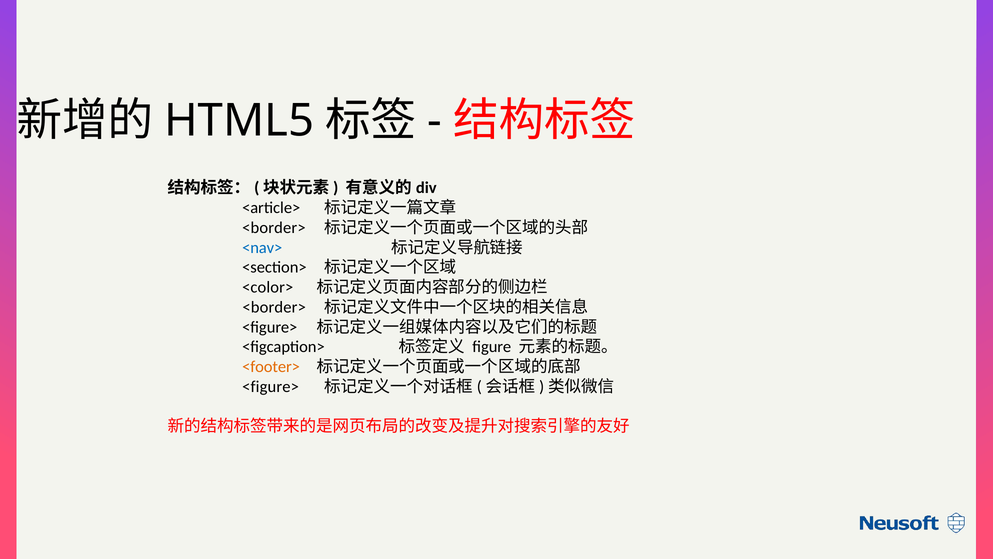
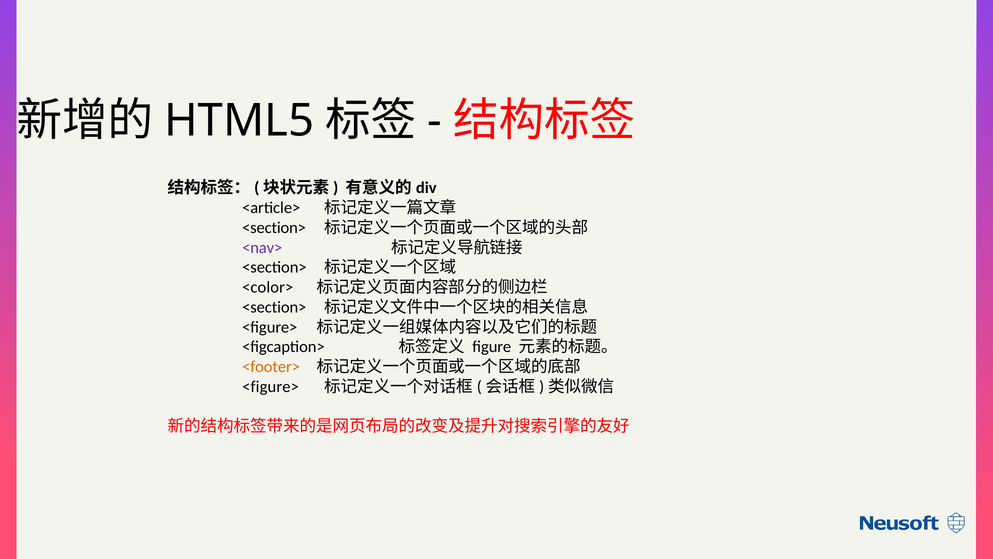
<border>: <border> -> <section> (274, 228)
<nav> colour: blue -> purple (262, 247)
<border>: <border> -> <section> (274, 307)
